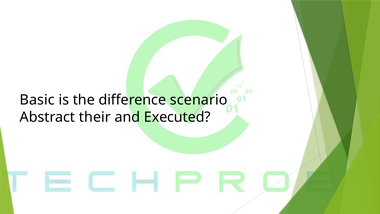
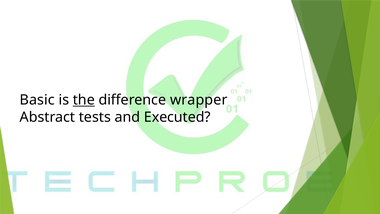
the underline: none -> present (84, 100)
scenario: scenario -> wrapper (199, 100)
their: their -> tests (95, 117)
